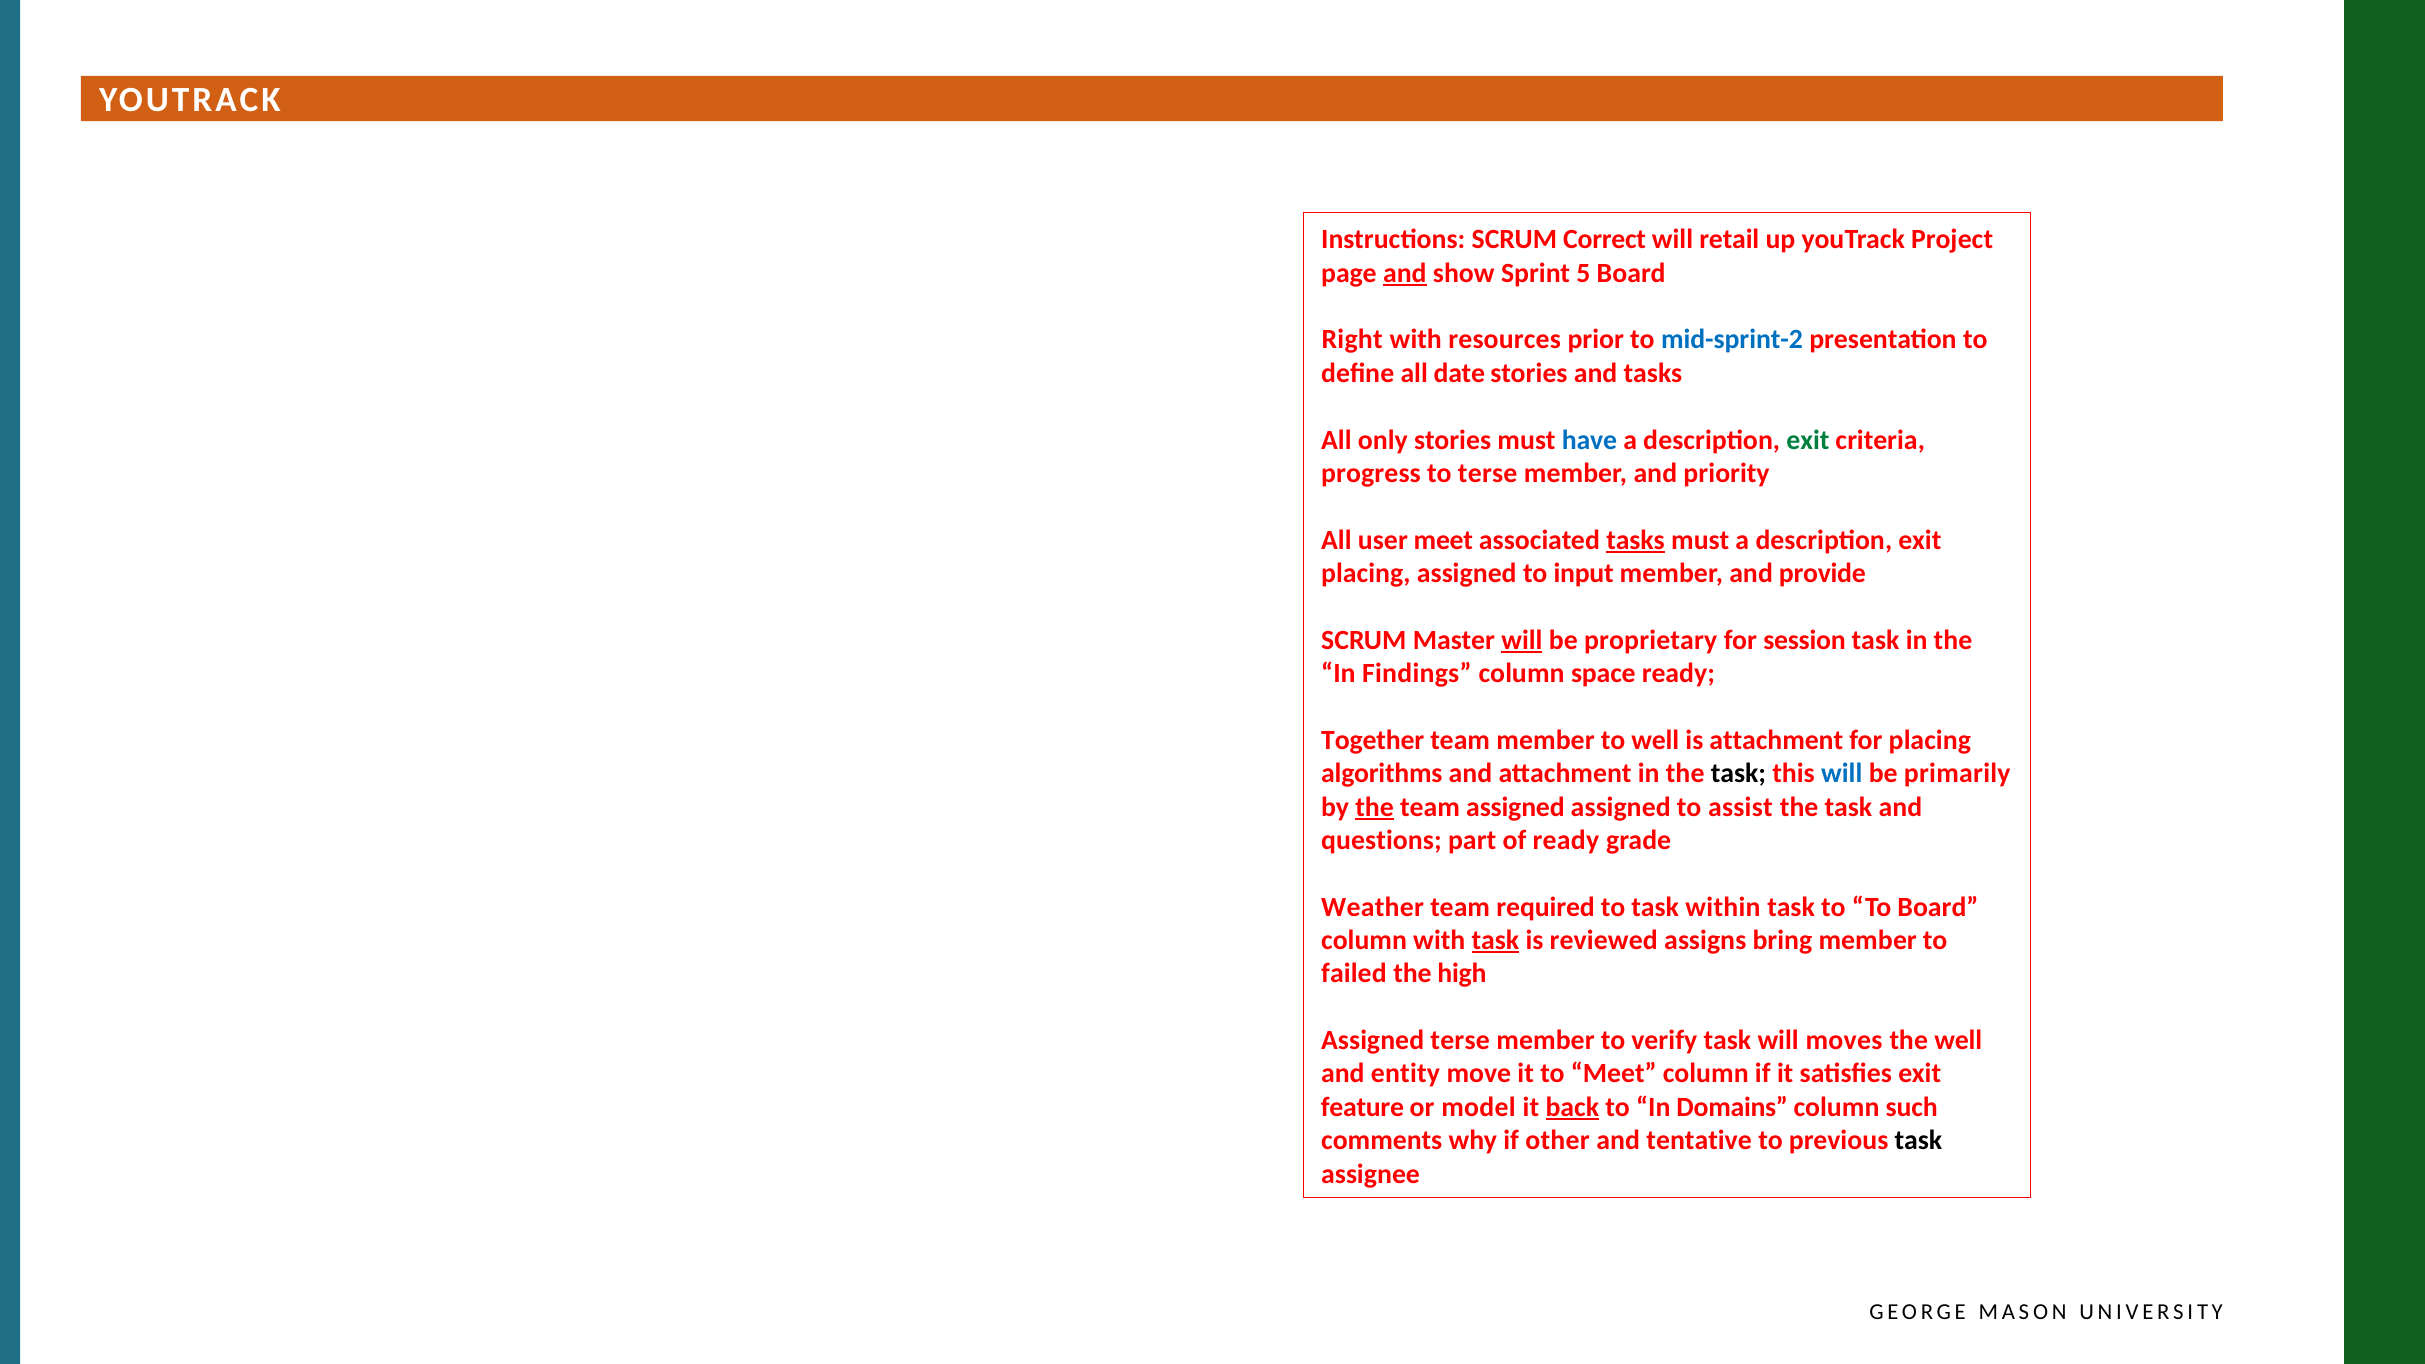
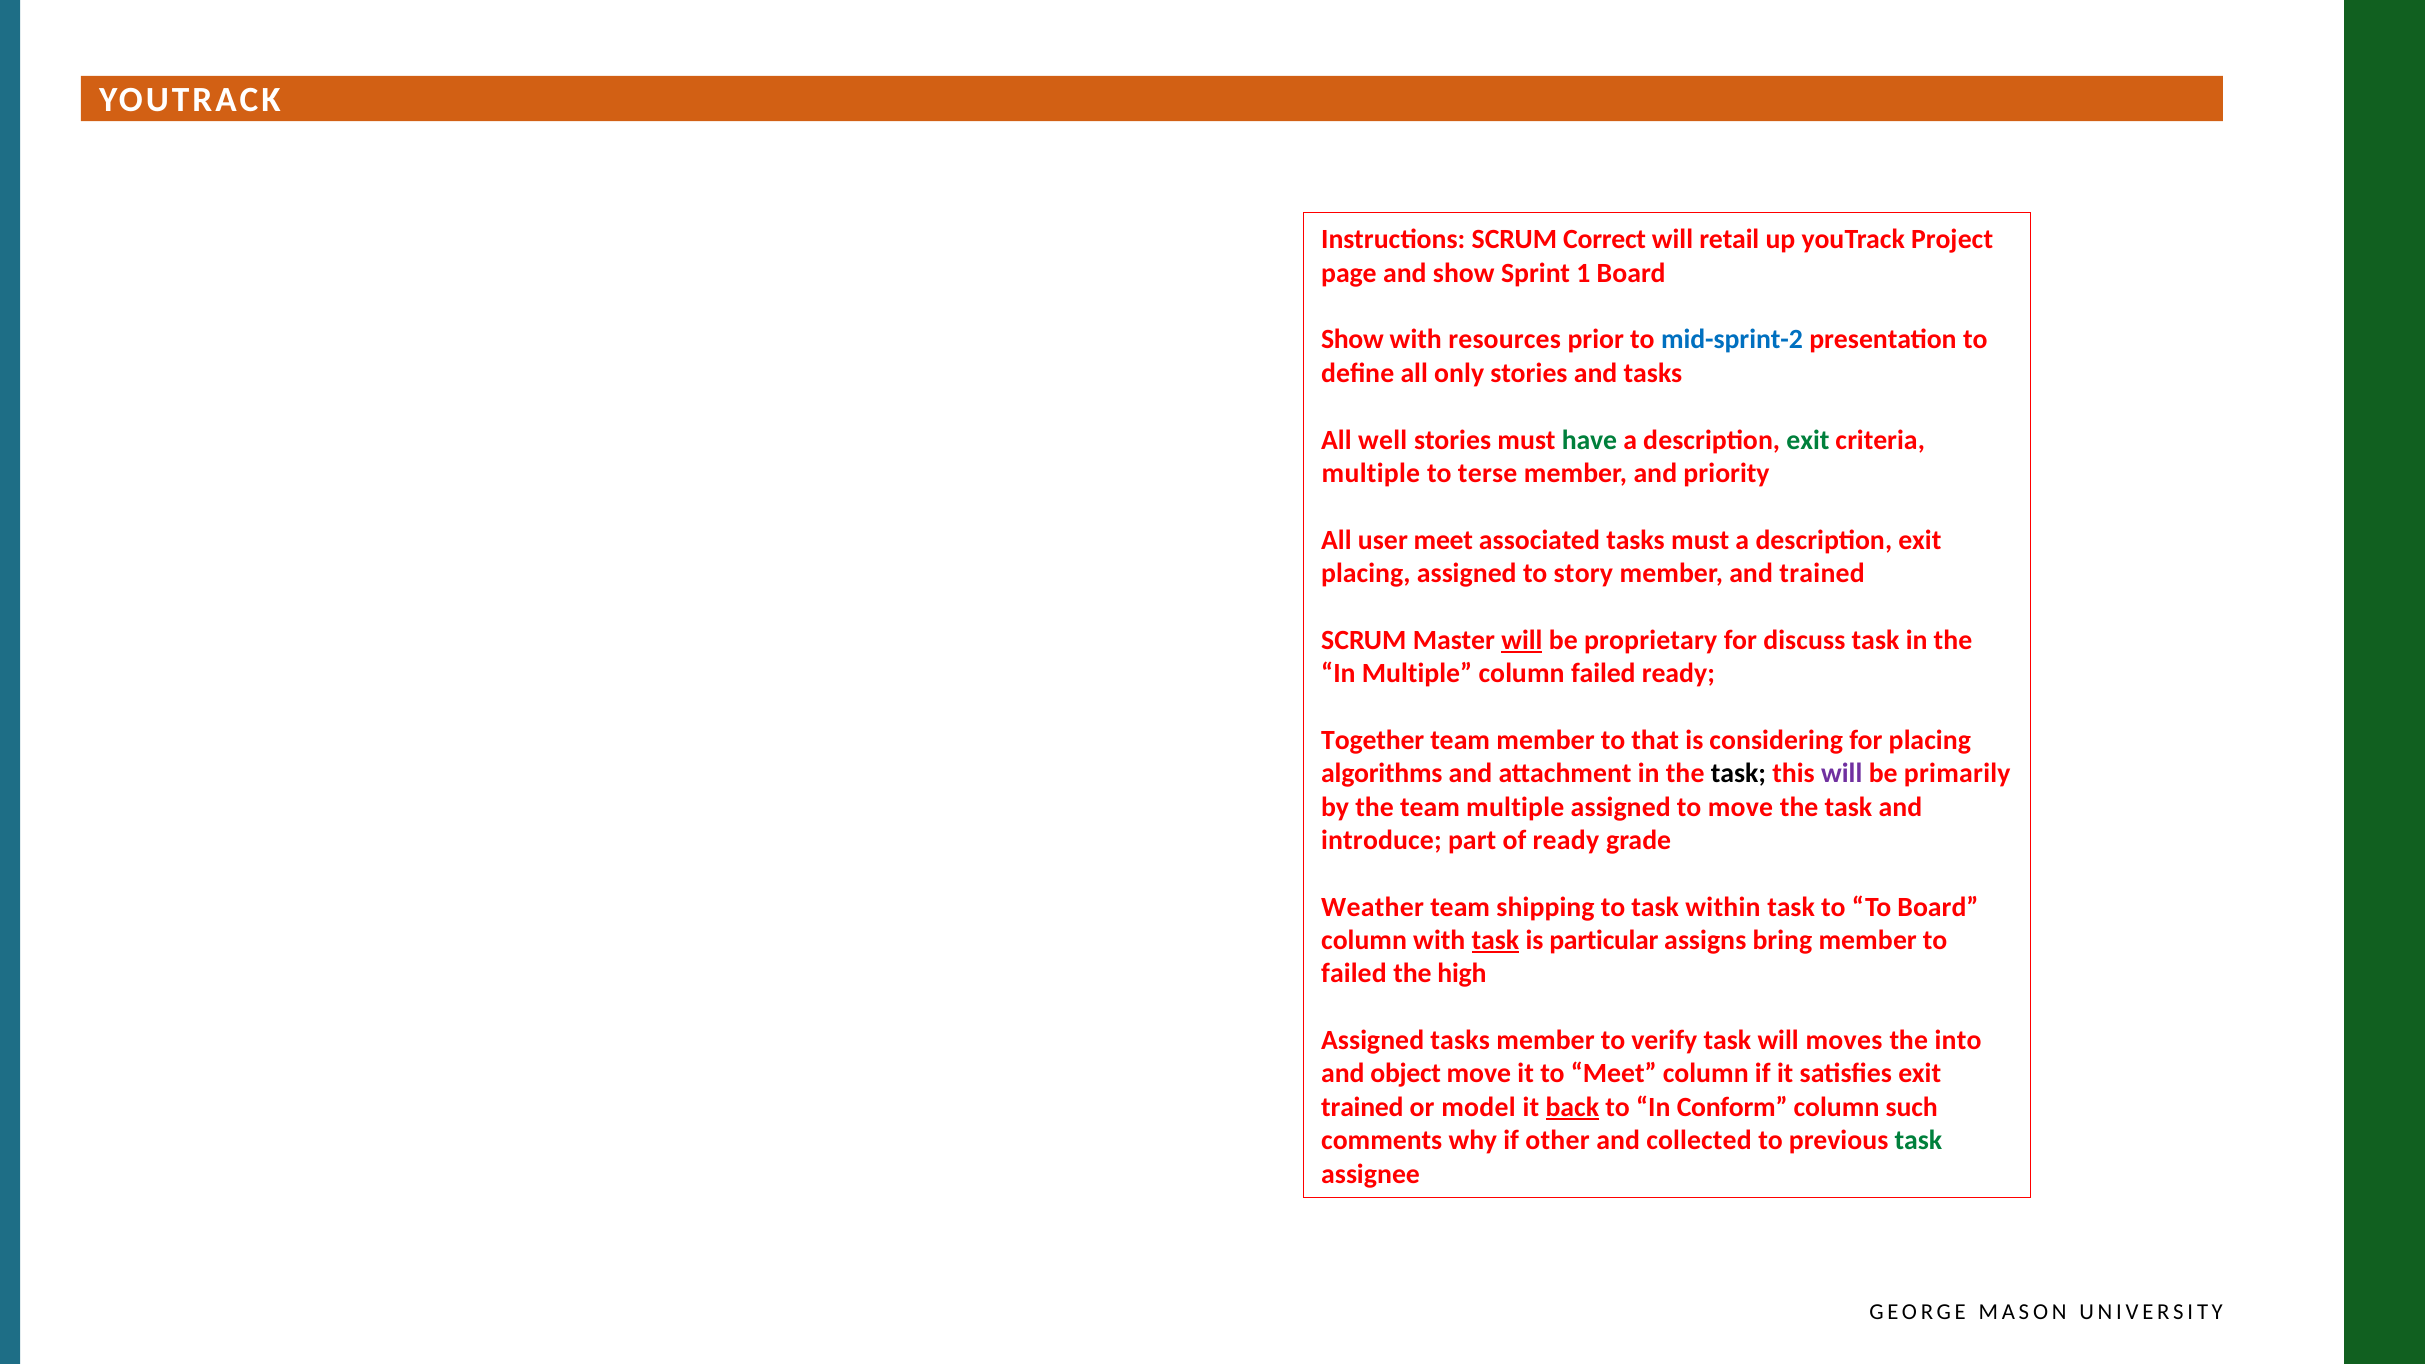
and underline: present -> none (1405, 273)
5: 5 -> 1 (1583, 273)
Right: Right -> Show (1352, 340)
date: date -> only (1459, 373)
only: only -> well (1383, 440)
have colour: blue -> green (1589, 440)
progress: progress -> multiple (1371, 473)
tasks underline: present -> none (1636, 540)
input: input -> story (1583, 573)
and provide: provide -> trained (1822, 573)
session: session -> discuss (1804, 640)
In Findings: Findings -> Multiple (1417, 673)
column space: space -> failed (1603, 673)
to well: well -> that (1655, 740)
is attachment: attachment -> considering (1776, 740)
will colour: blue -> purple (1842, 774)
the underline: present -> none (1375, 807)
team assigned: assigned -> multiple (1515, 807)
to assist: assist -> move (1740, 807)
questions: questions -> introduce (1381, 840)
required: required -> shipping (1546, 907)
reviewed: reviewed -> particular (1604, 940)
Assigned terse: terse -> tasks (1460, 1040)
the well: well -> into (1958, 1040)
entity: entity -> object (1406, 1074)
feature: feature -> trained (1362, 1107)
Domains: Domains -> Conform (1732, 1107)
tentative: tentative -> collected (1699, 1141)
task colour: black -> green (1918, 1141)
